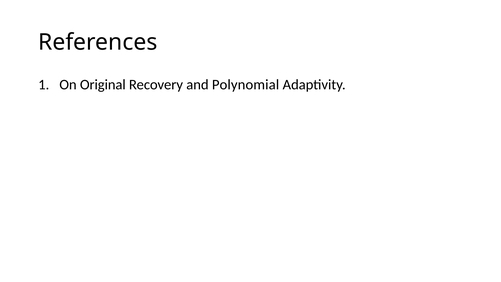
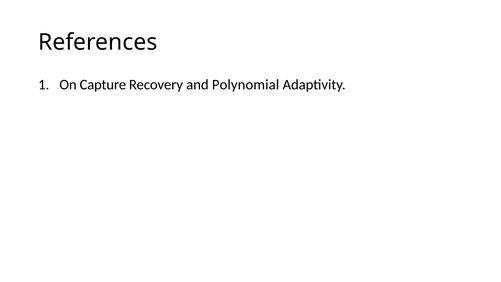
Original: Original -> Capture (103, 85)
